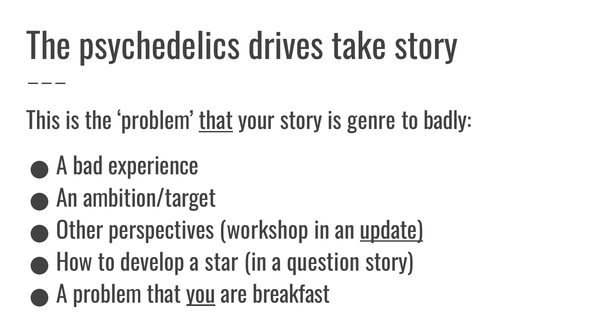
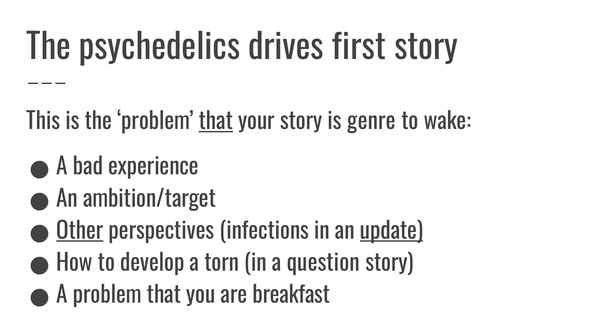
take: take -> first (359, 48)
badly: badly -> wake (447, 122)
Other underline: none -> present (80, 231)
workshop: workshop -> infections (264, 231)
star: star -> torn (222, 263)
you underline: present -> none (201, 295)
